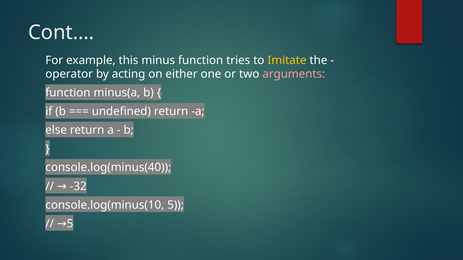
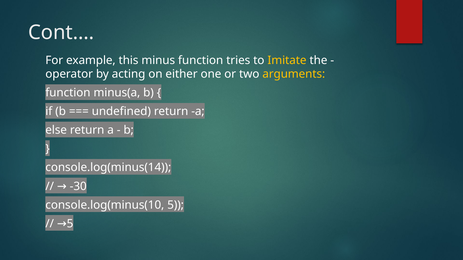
arguments colour: pink -> yellow (294, 74)
console.log(minus(40: console.log(minus(40 -> console.log(minus(14 (108, 168)
-32: -32 -> -30 (78, 187)
